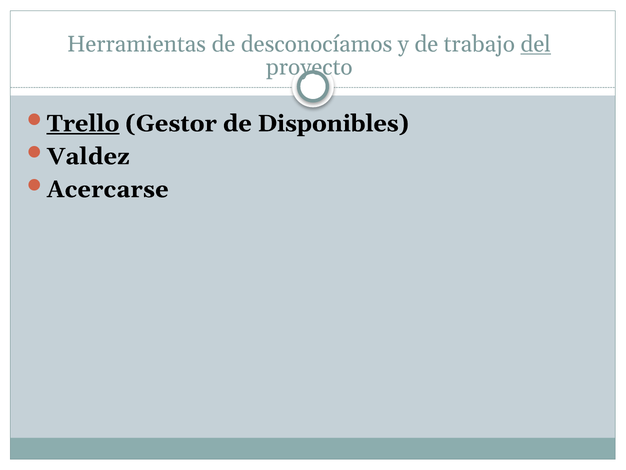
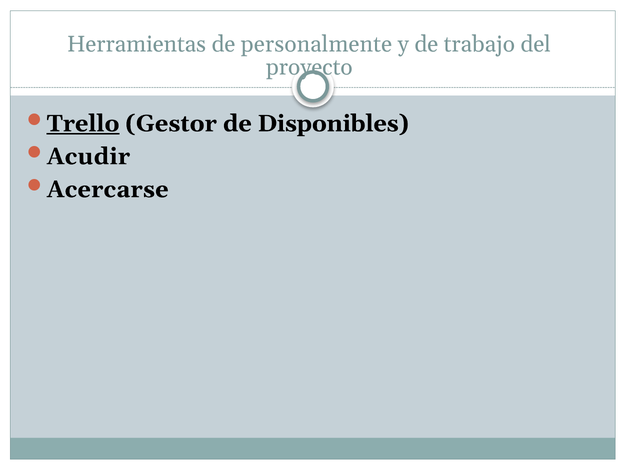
desconocíamos: desconocíamos -> personalmente (316, 44)
del underline: present -> none (536, 44)
Valdez: Valdez -> Acudir (88, 156)
